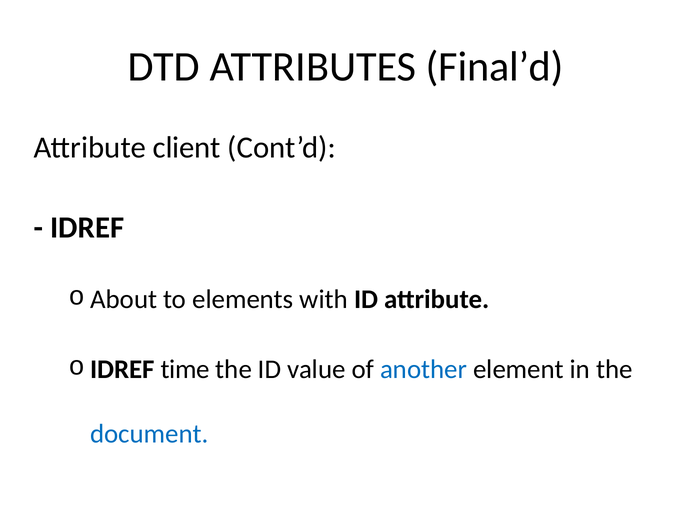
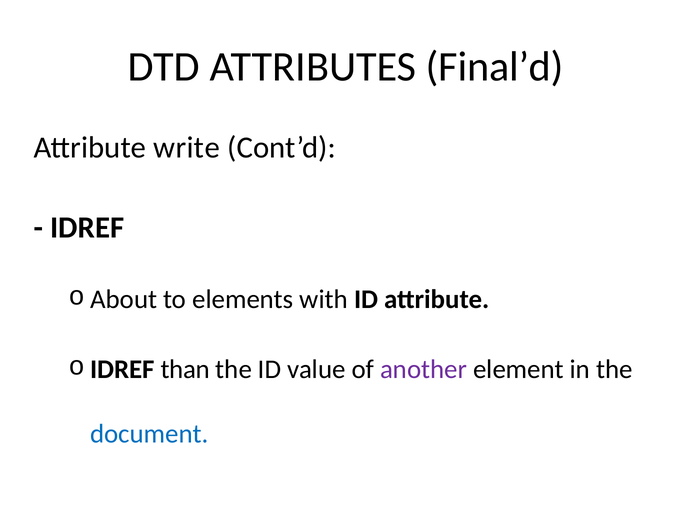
client: client -> write (187, 148)
time: time -> than (185, 369)
another colour: blue -> purple (424, 369)
